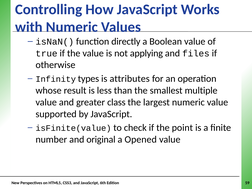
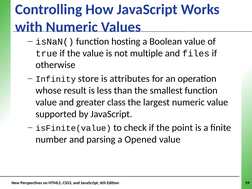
directly: directly -> hosting (126, 41)
applying: applying -> multiple (146, 53)
types: types -> store (88, 79)
smallest multiple: multiple -> function (201, 90)
original: original -> parsing (101, 139)
